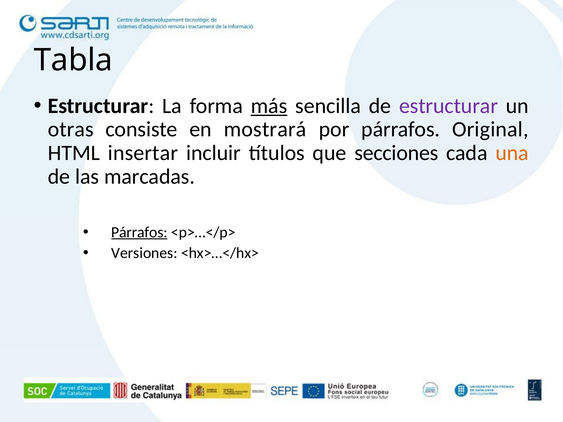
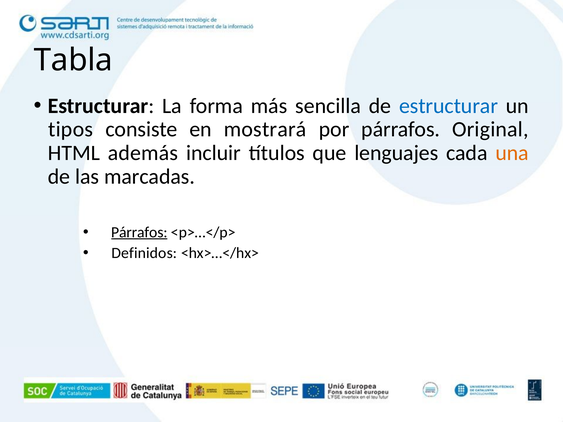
más underline: present -> none (269, 106)
estructurar colour: purple -> blue (449, 106)
otras: otras -> tipos (71, 129)
insertar: insertar -> además (143, 153)
secciones: secciones -> lenguajes (396, 153)
Versiones: Versiones -> Definidos (144, 253)
